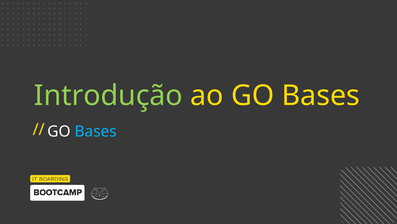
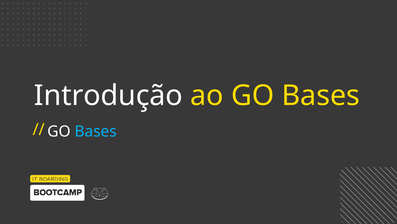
Introdução colour: light green -> white (108, 95)
